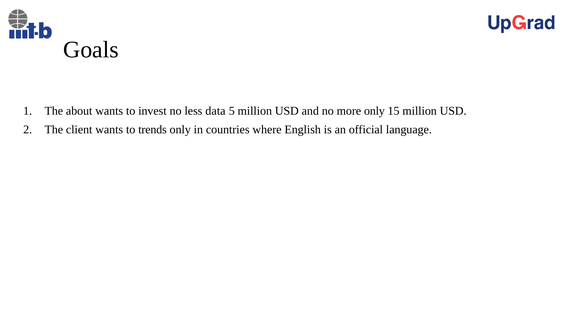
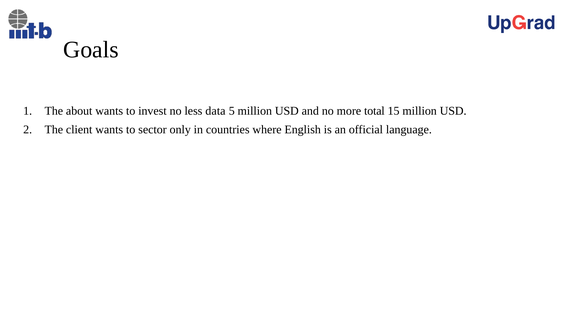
more only: only -> total (374, 111)
trends: trends -> sector (152, 130)
